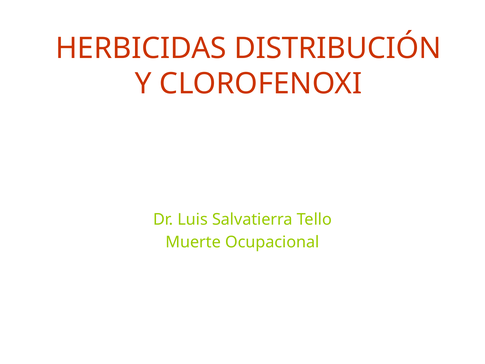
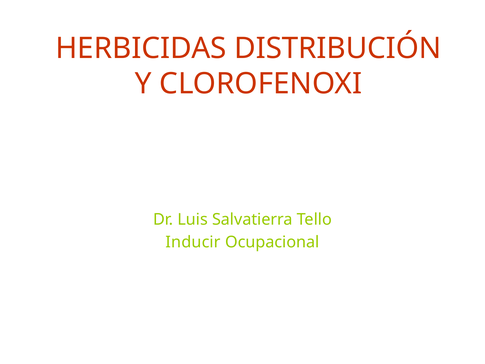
Muerte: Muerte -> Inducir (193, 242)
